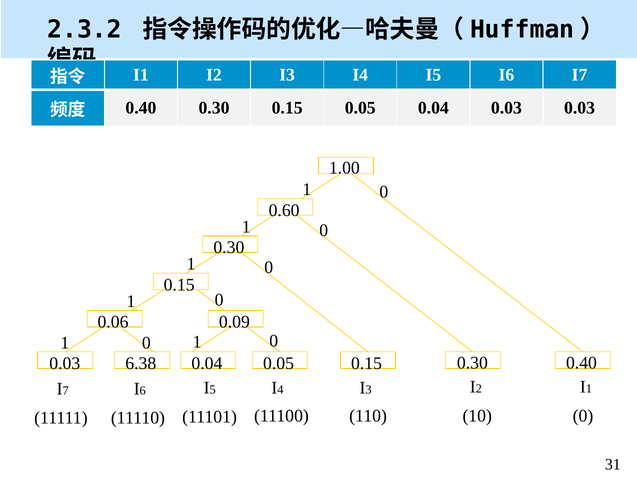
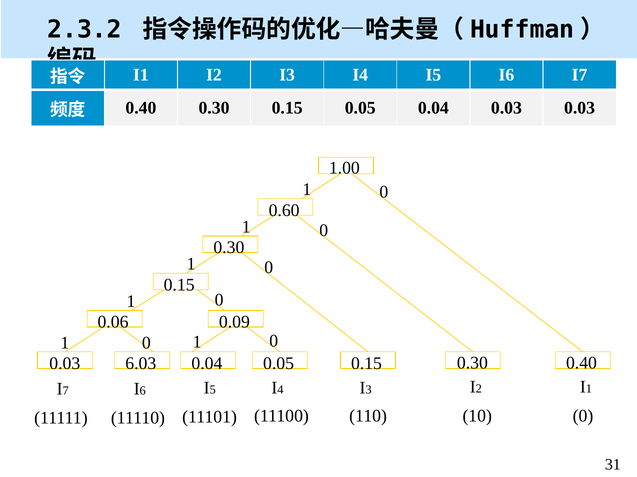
6.38: 6.38 -> 6.03 (141, 364)
